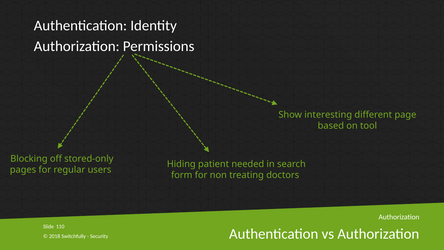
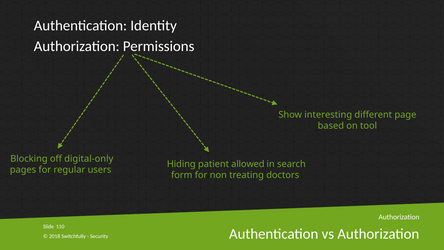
stored-only: stored-only -> digital-only (89, 159)
needed: needed -> allowed (248, 164)
